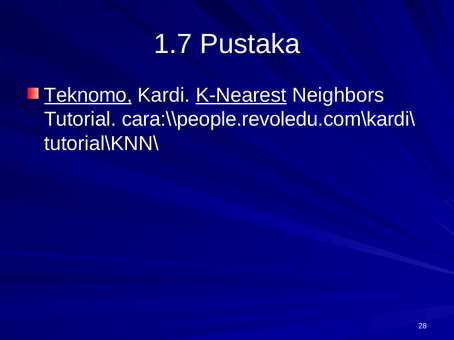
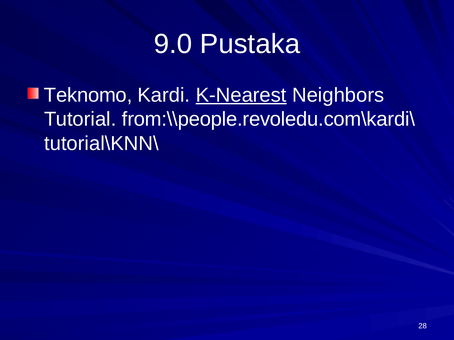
1.7: 1.7 -> 9.0 (173, 44)
Teknomo underline: present -> none (88, 95)
cara:\\people.revoledu.com\kardi\: cara:\\people.revoledu.com\kardi\ -> from:\\people.revoledu.com\kardi\ (268, 119)
